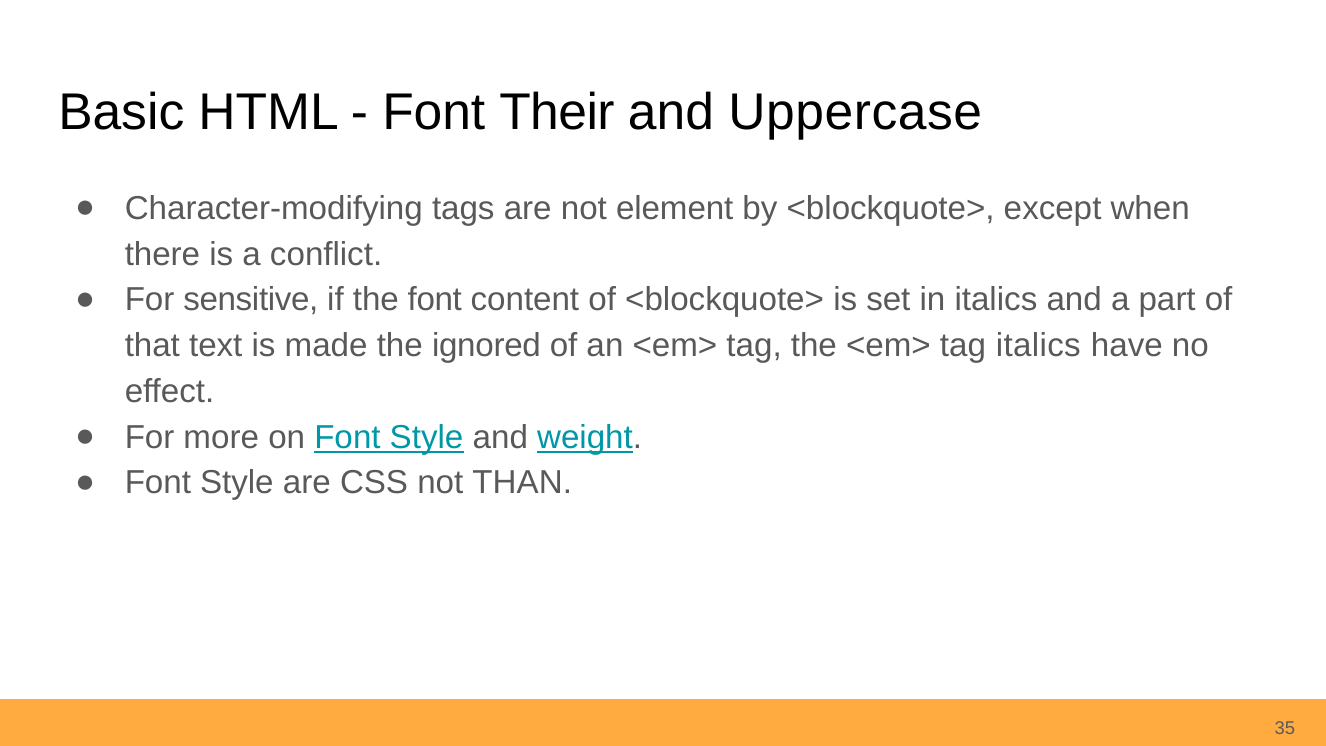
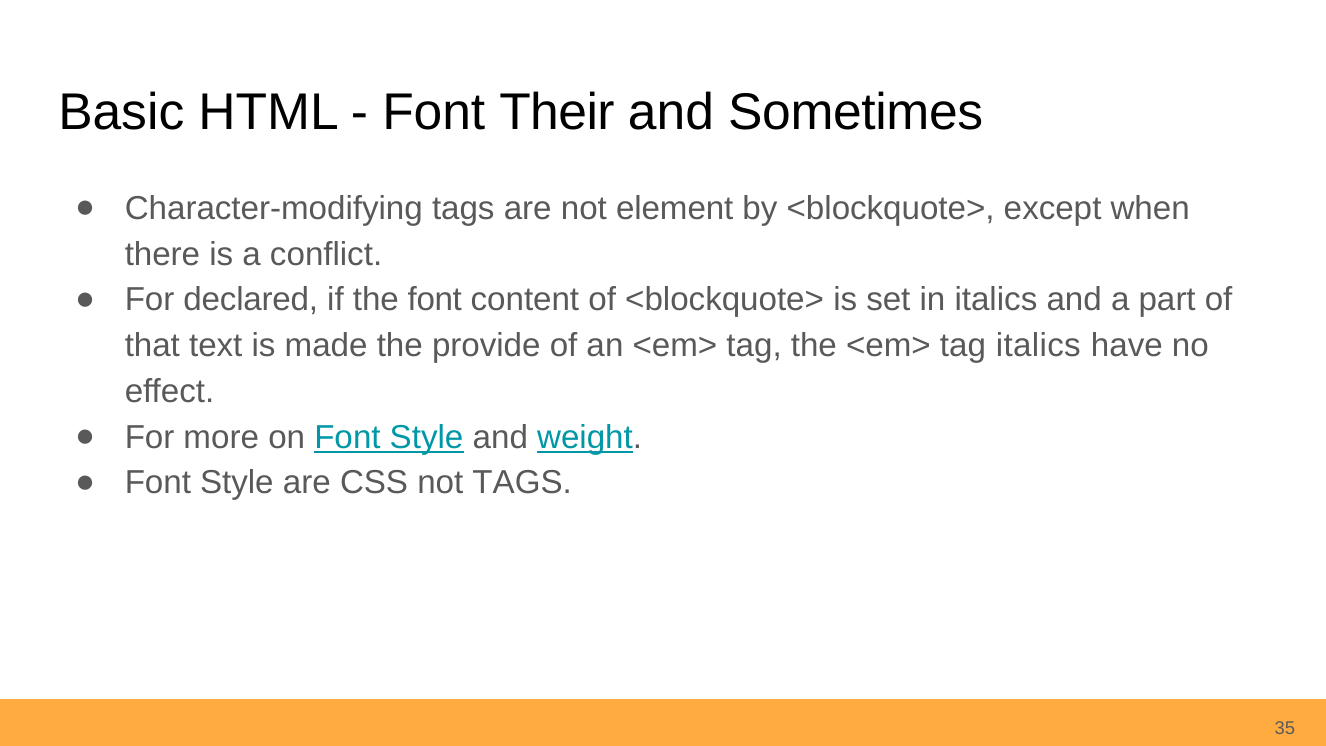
Uppercase: Uppercase -> Sometimes (856, 112)
sensitive: sensitive -> declared (251, 300)
ignored: ignored -> provide (486, 346)
not THAN: THAN -> TAGS (522, 483)
